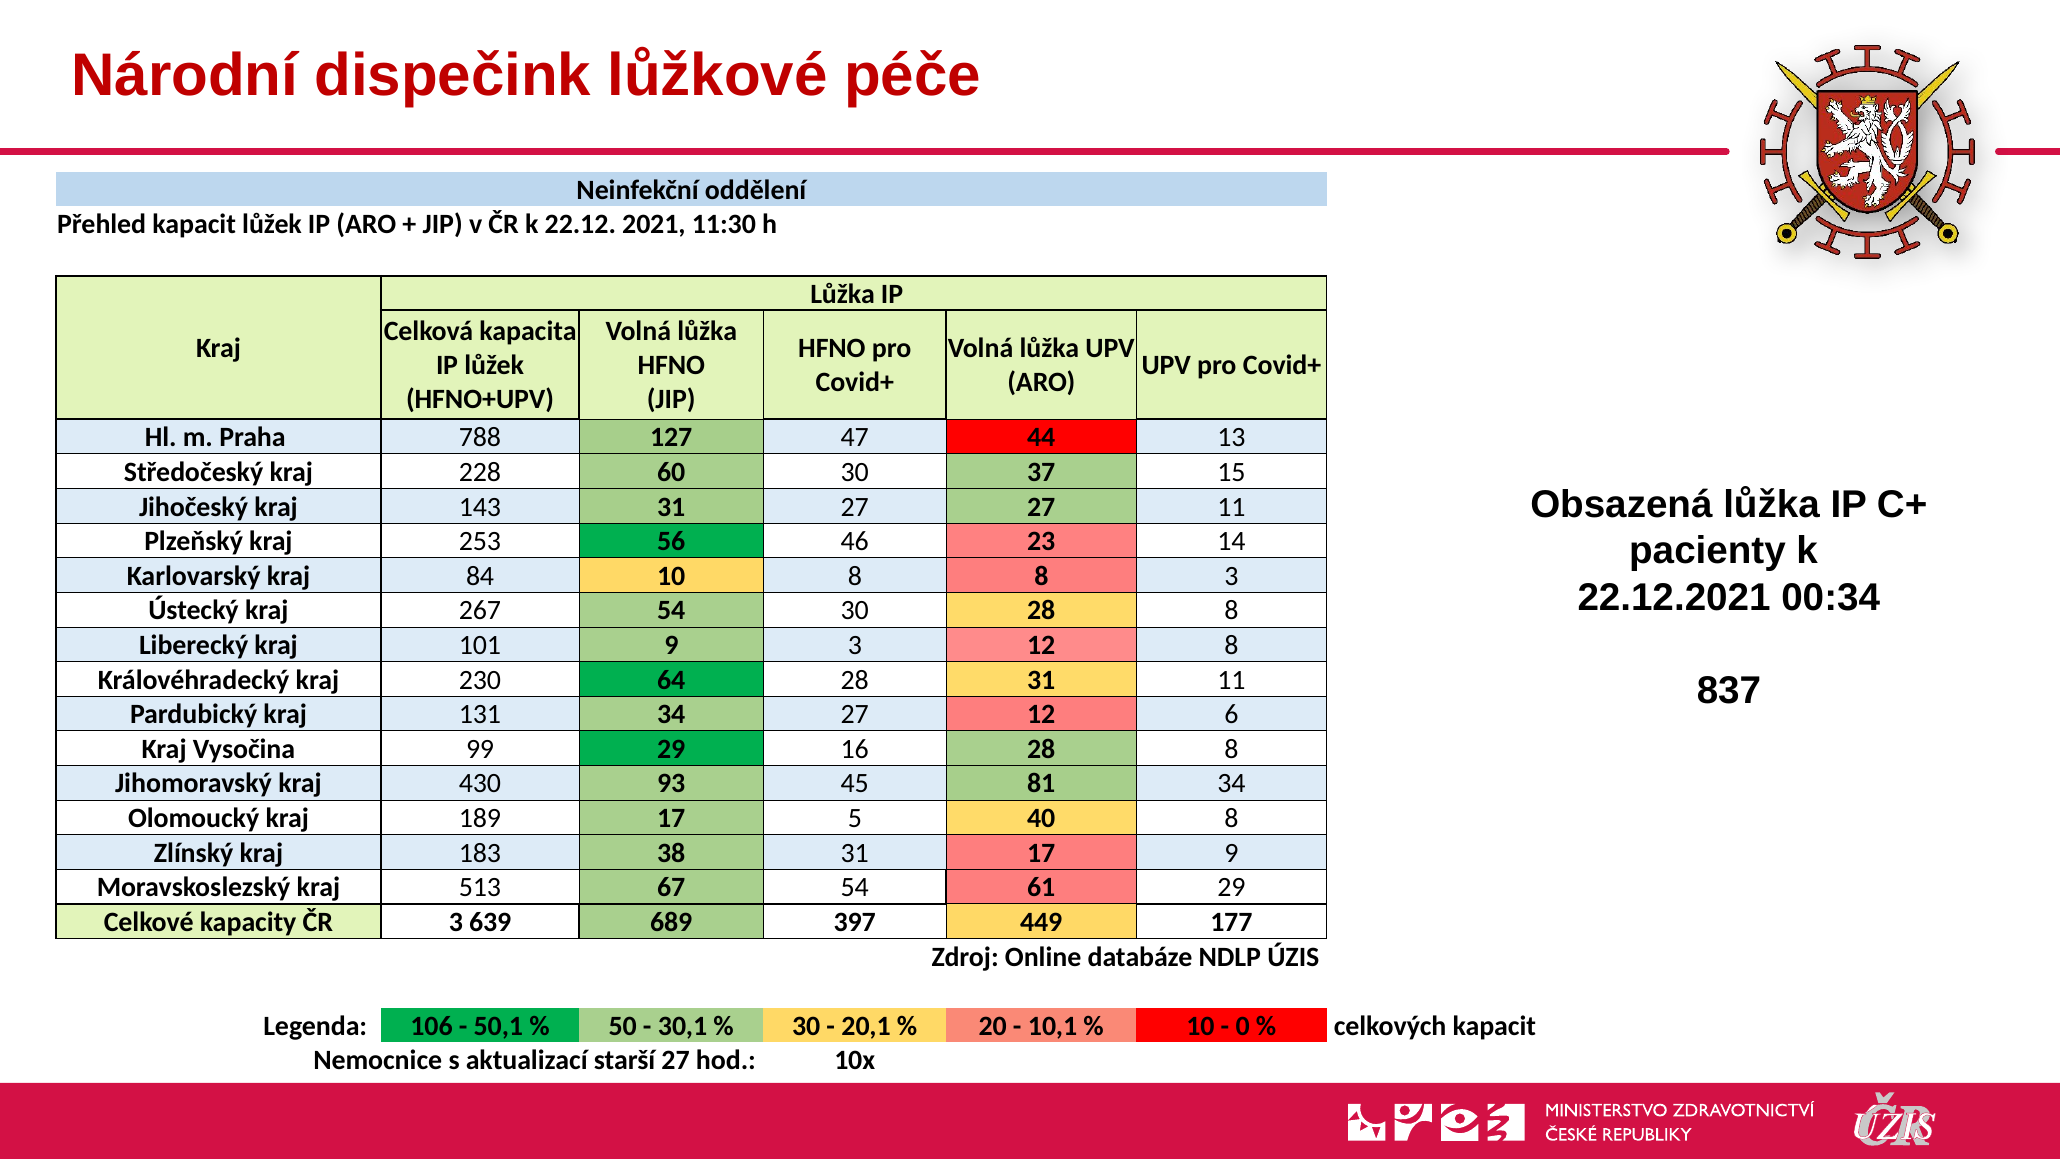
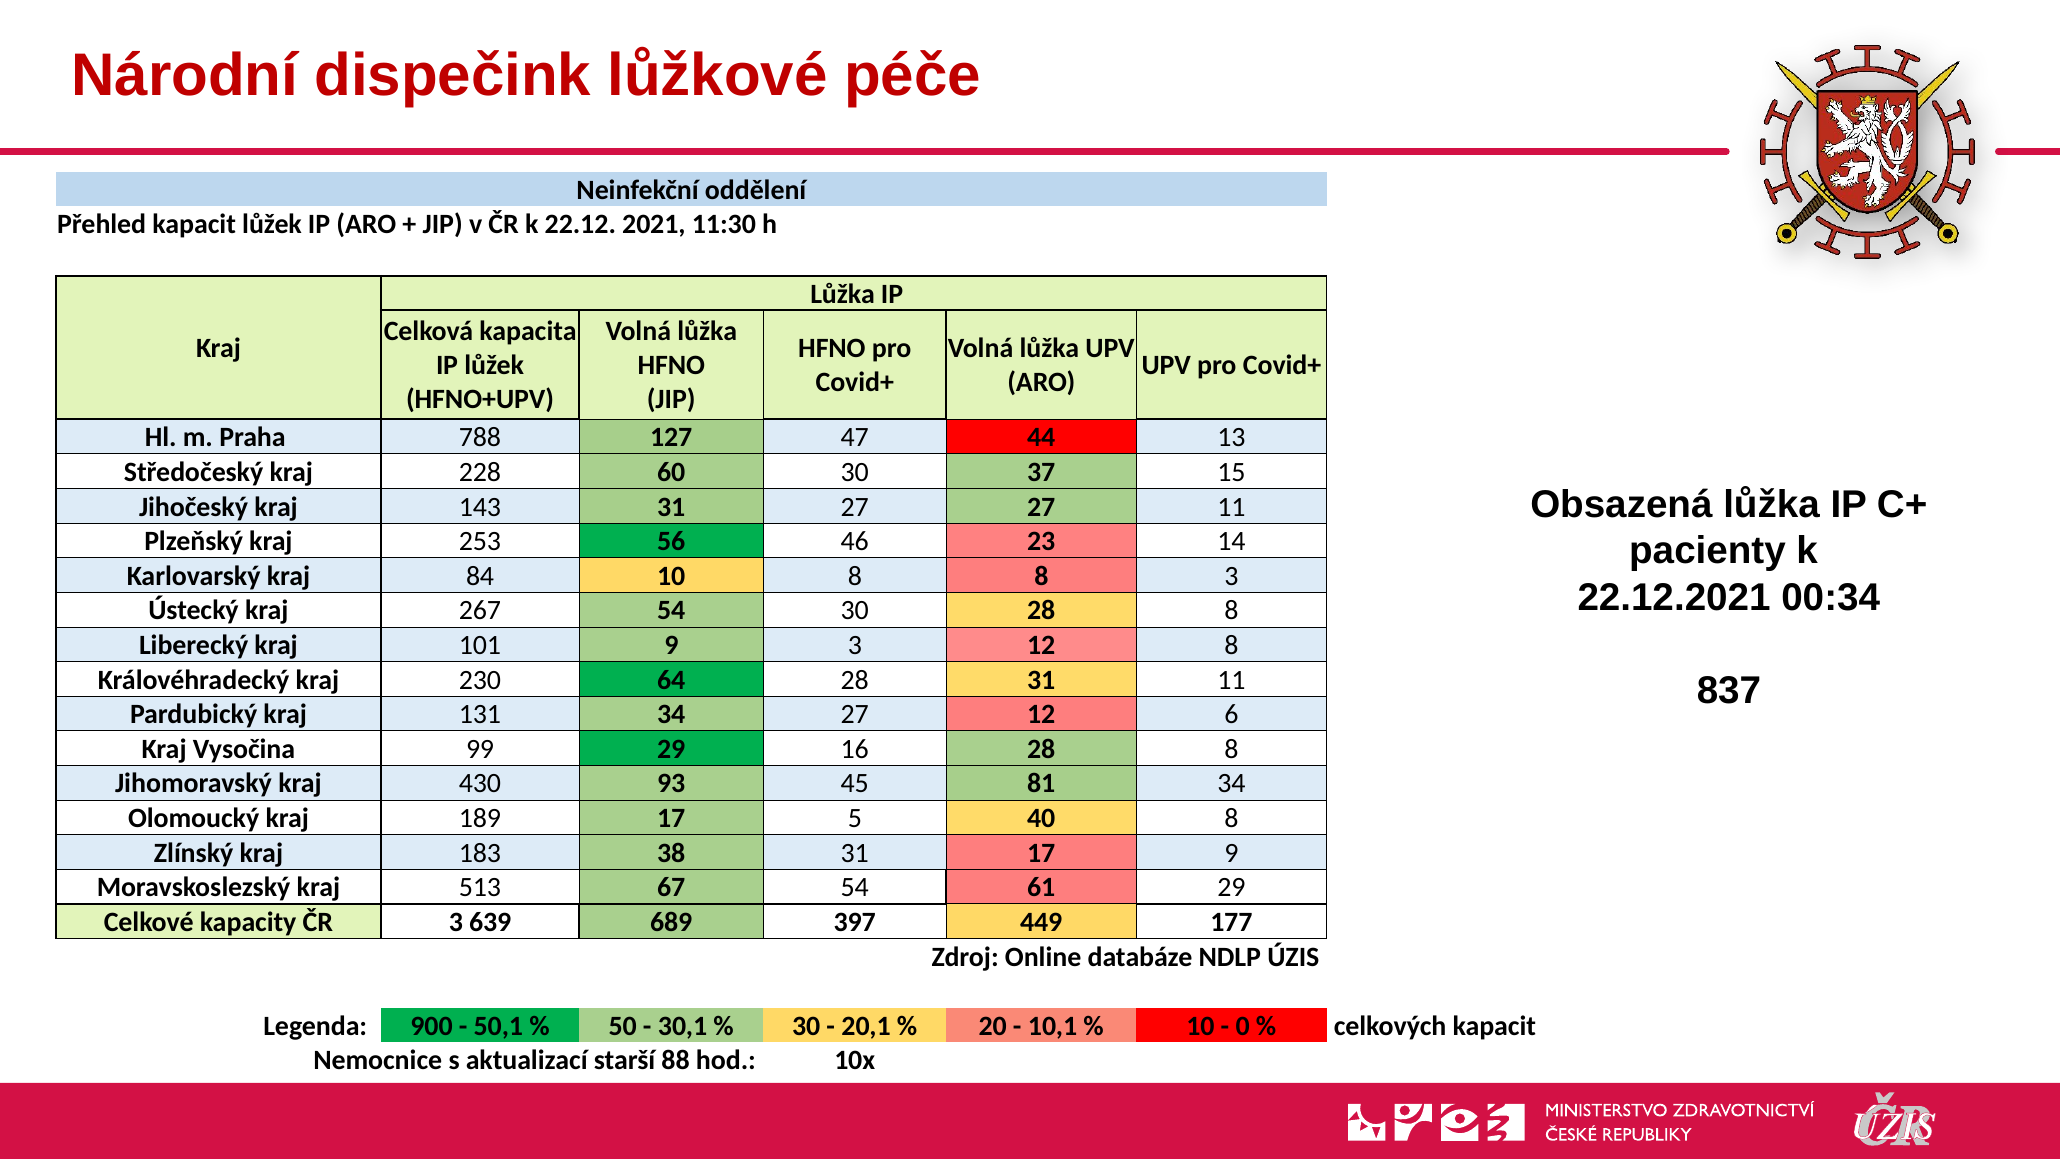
106: 106 -> 900 (432, 1026)
starší 27: 27 -> 88 (676, 1060)
